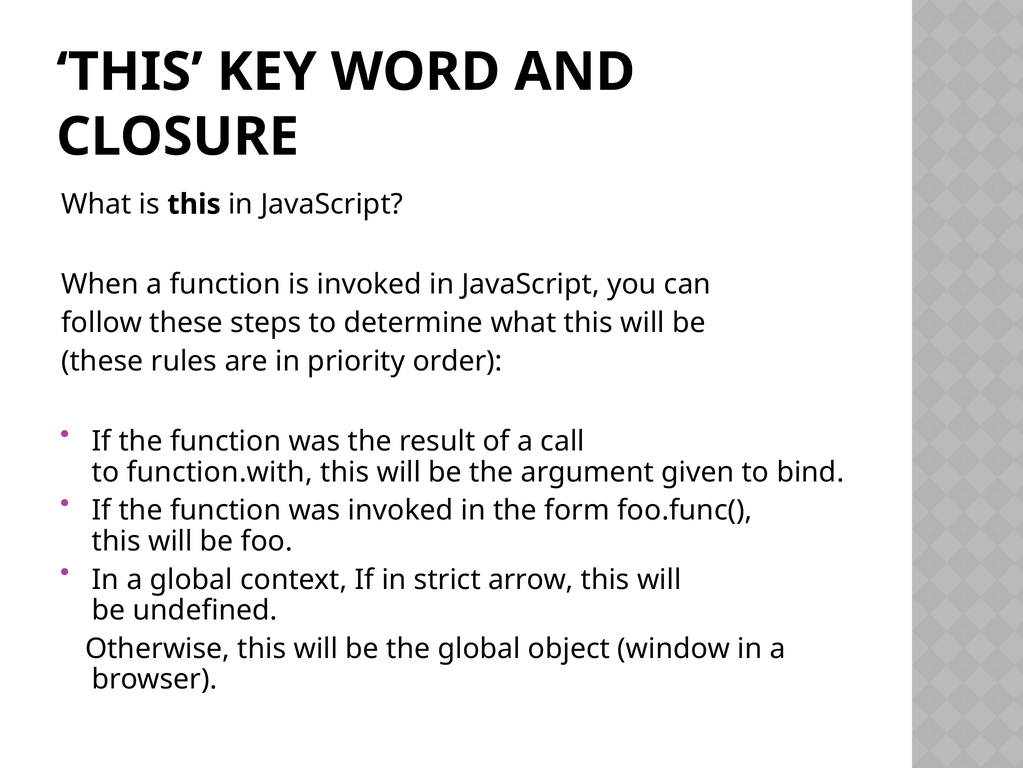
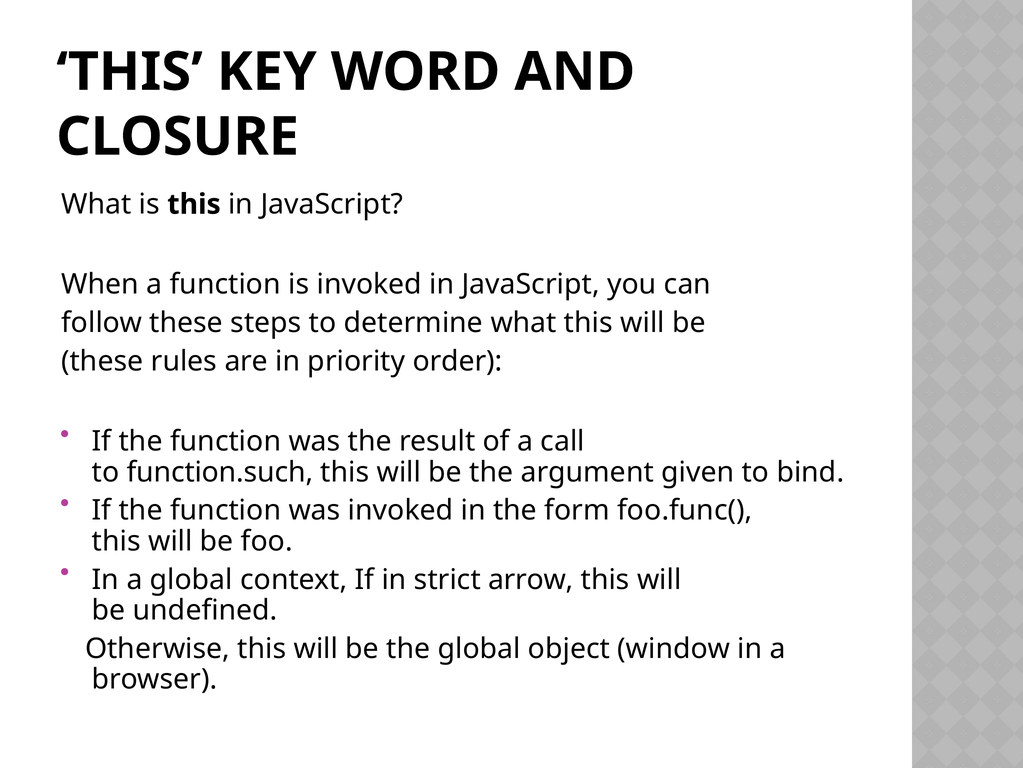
function.with: function.with -> function.such (220, 472)
